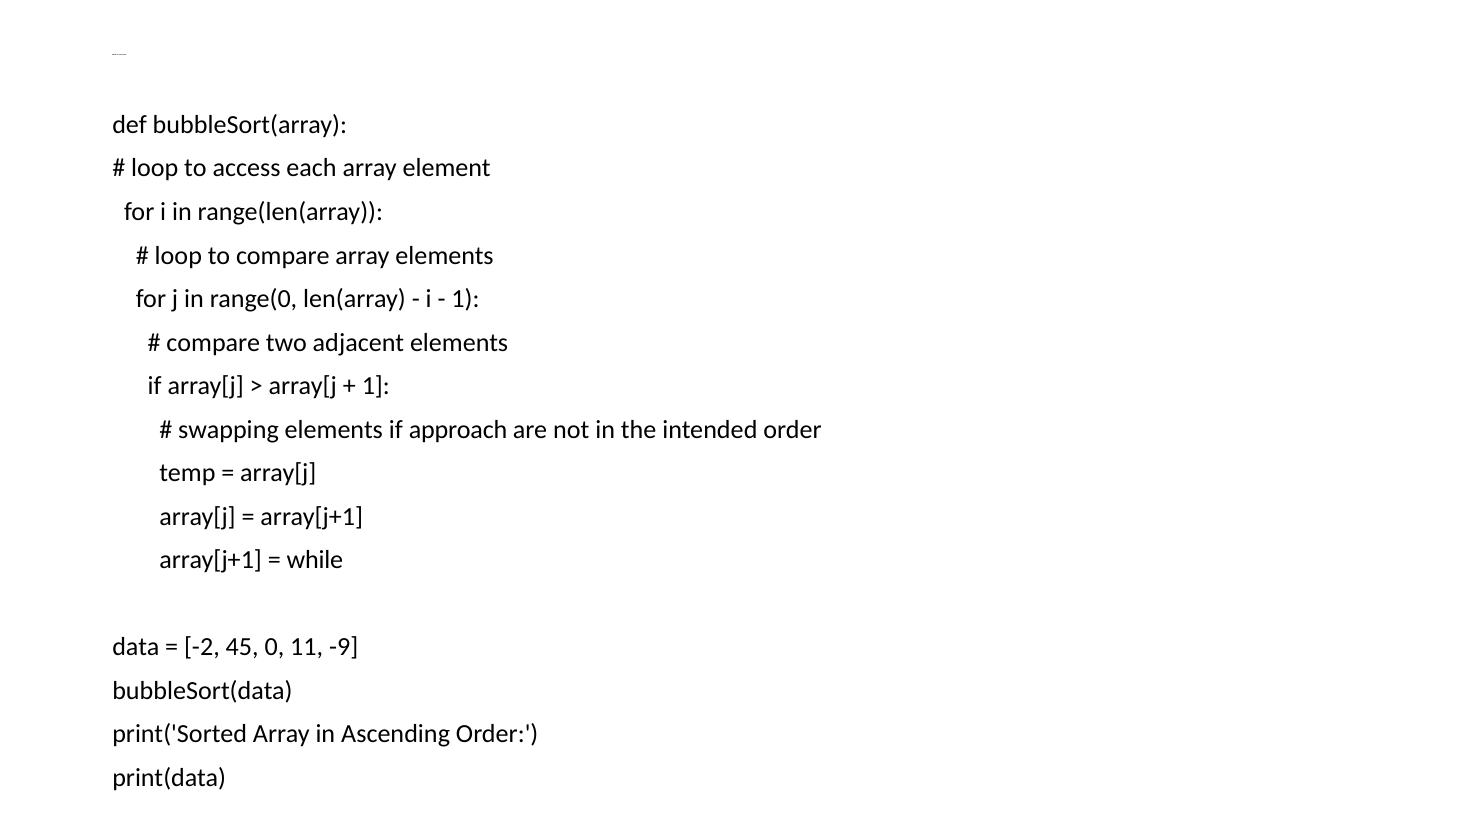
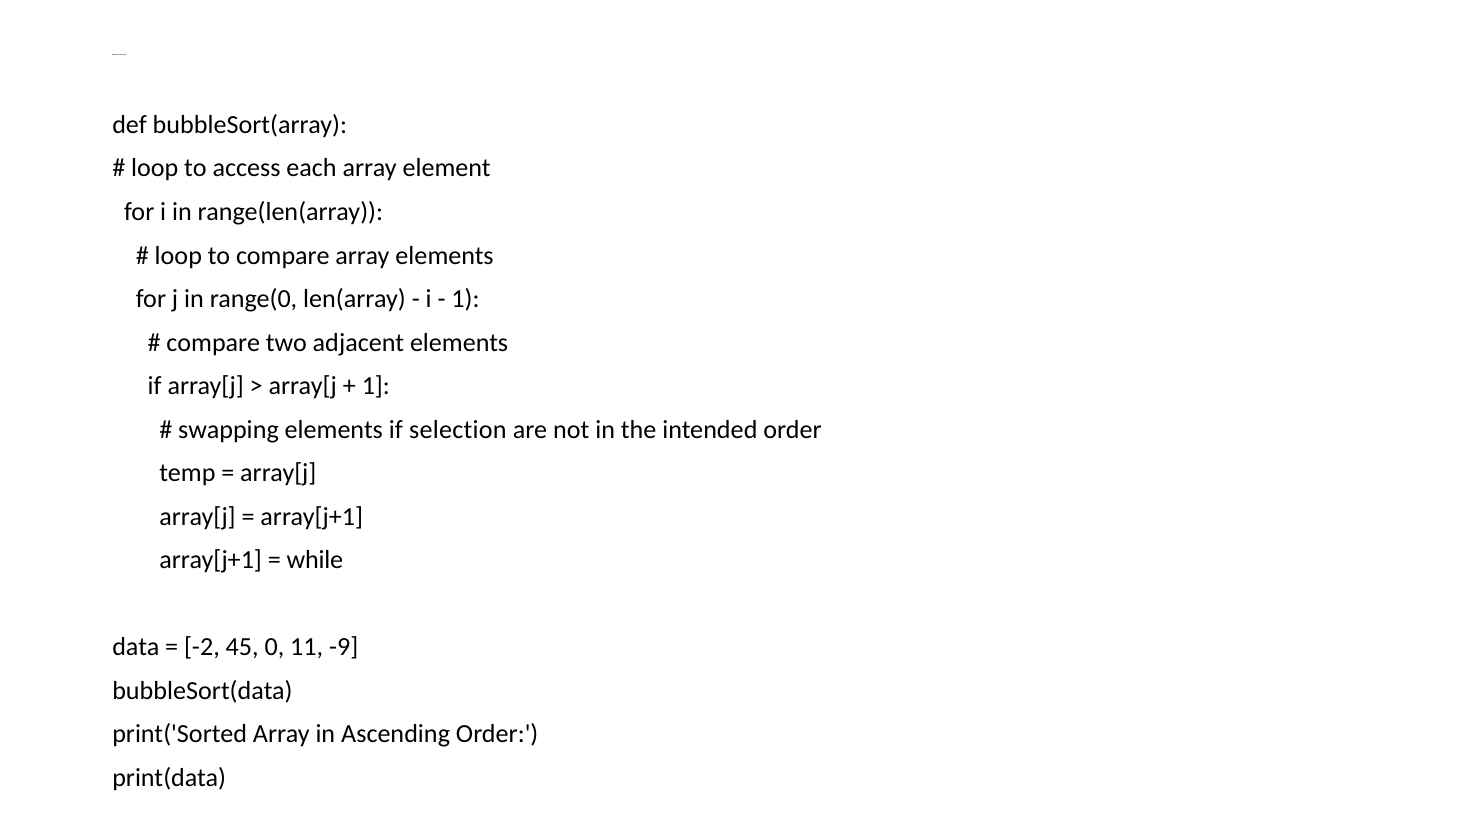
approach: approach -> selection (458, 430)
